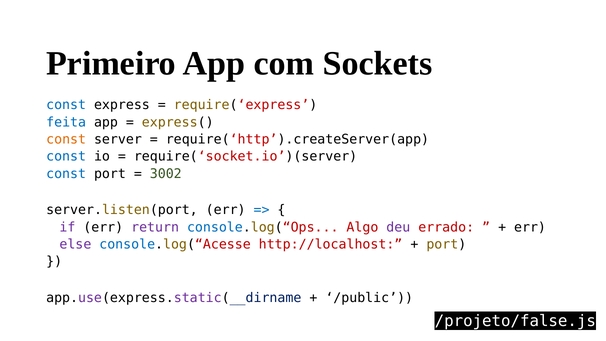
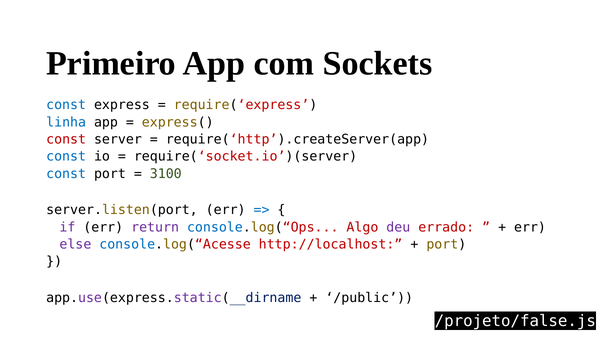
feita: feita -> linha (66, 122)
const colour: orange -> red (66, 139)
3002: 3002 -> 3100 (166, 174)
